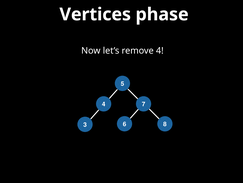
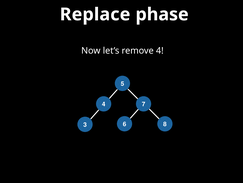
Vertices: Vertices -> Replace (95, 14)
